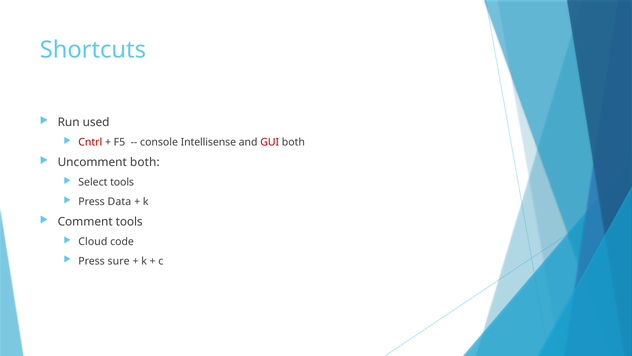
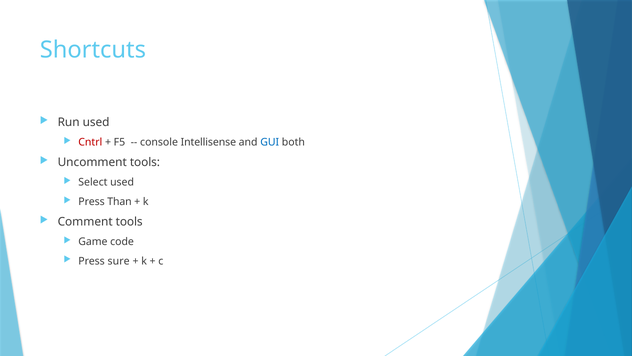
GUI colour: red -> blue (270, 142)
Uncomment both: both -> tools (145, 162)
Select tools: tools -> used (122, 182)
Data: Data -> Than (119, 201)
Cloud: Cloud -> Game (93, 242)
